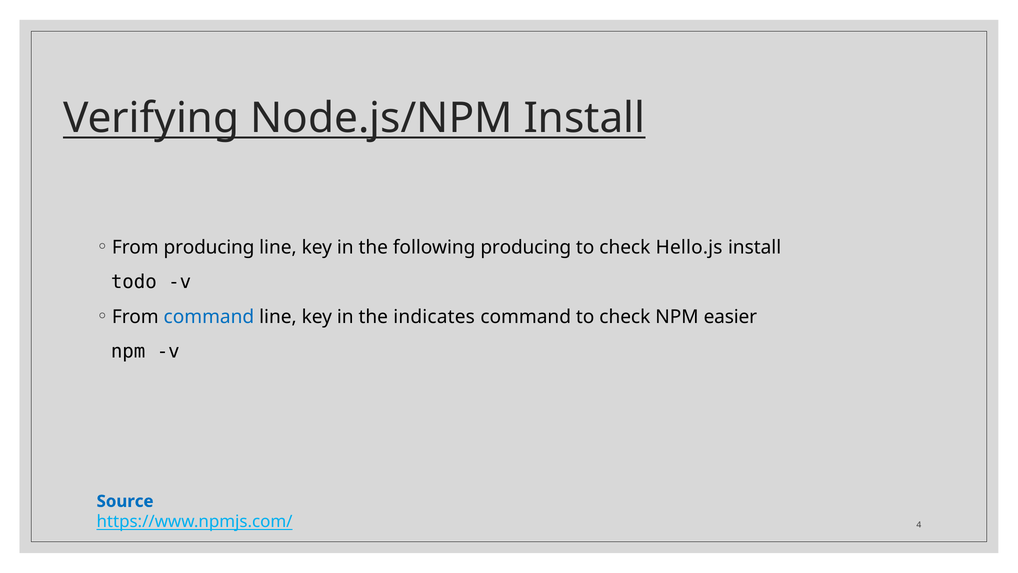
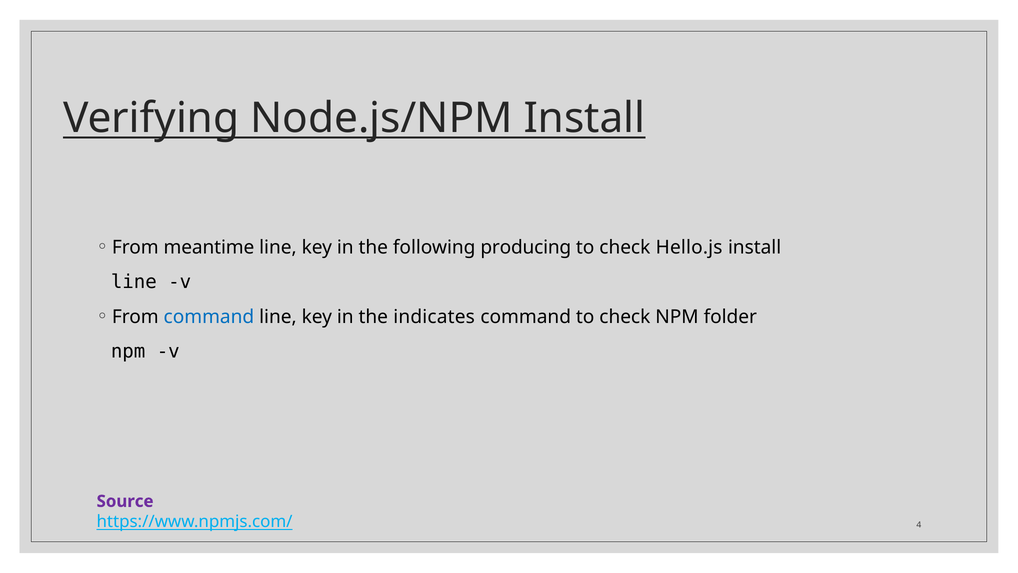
From producing: producing -> meantime (209, 247)
todo: todo -> line (134, 282)
easier: easier -> folder (730, 317)
Source colour: blue -> purple (125, 501)
